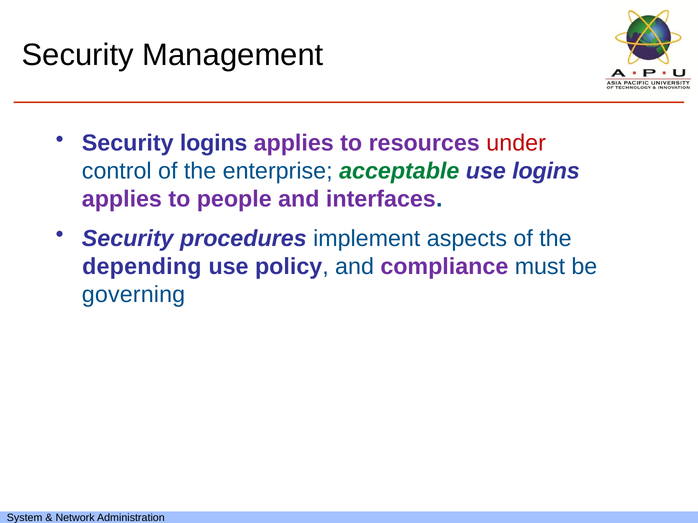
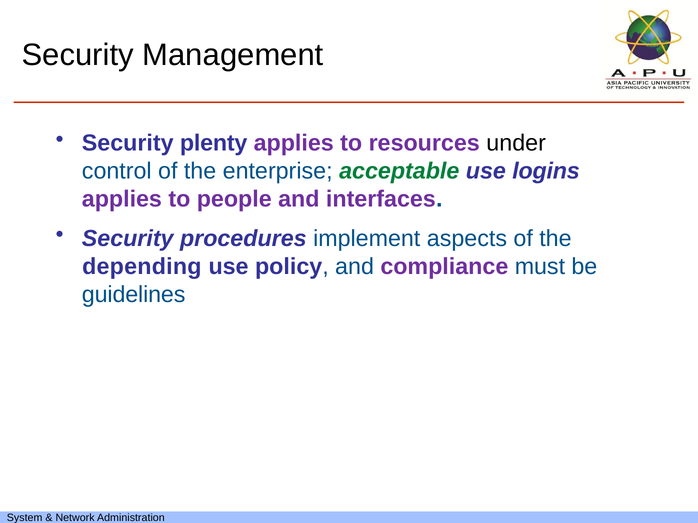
Security logins: logins -> plenty (214, 143)
under colour: red -> black (516, 143)
governing: governing -> guidelines (134, 295)
